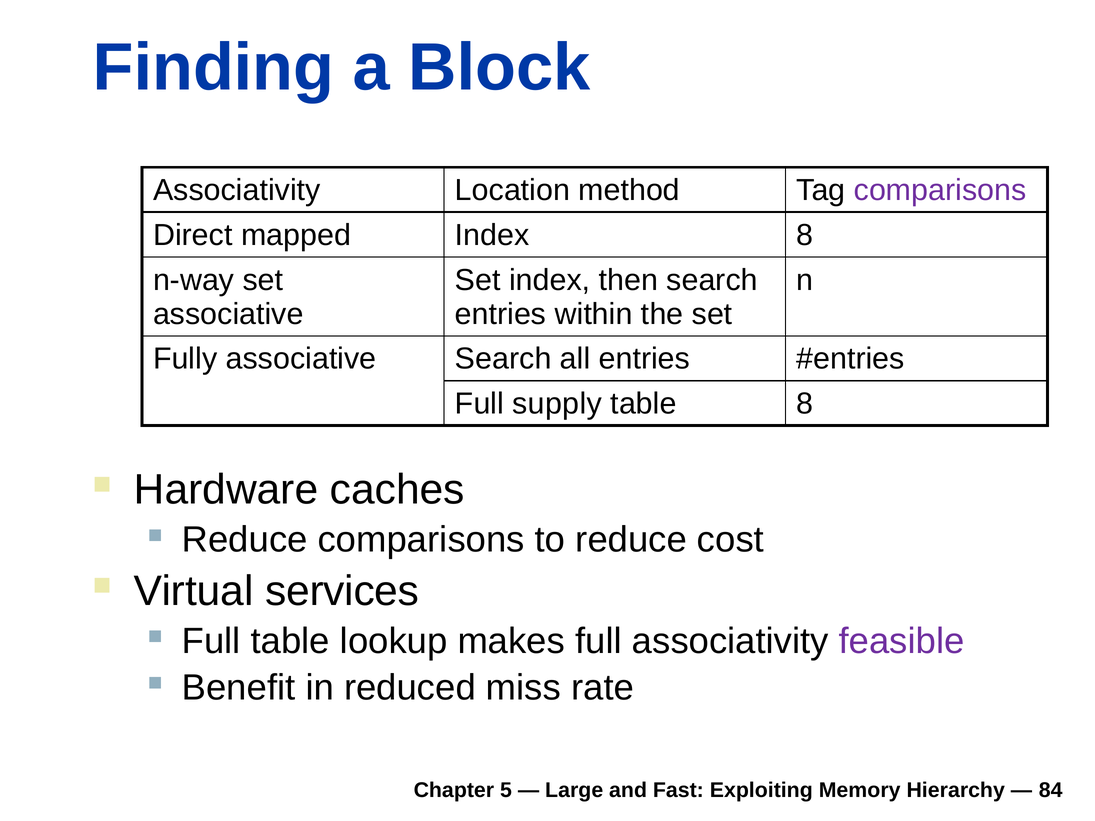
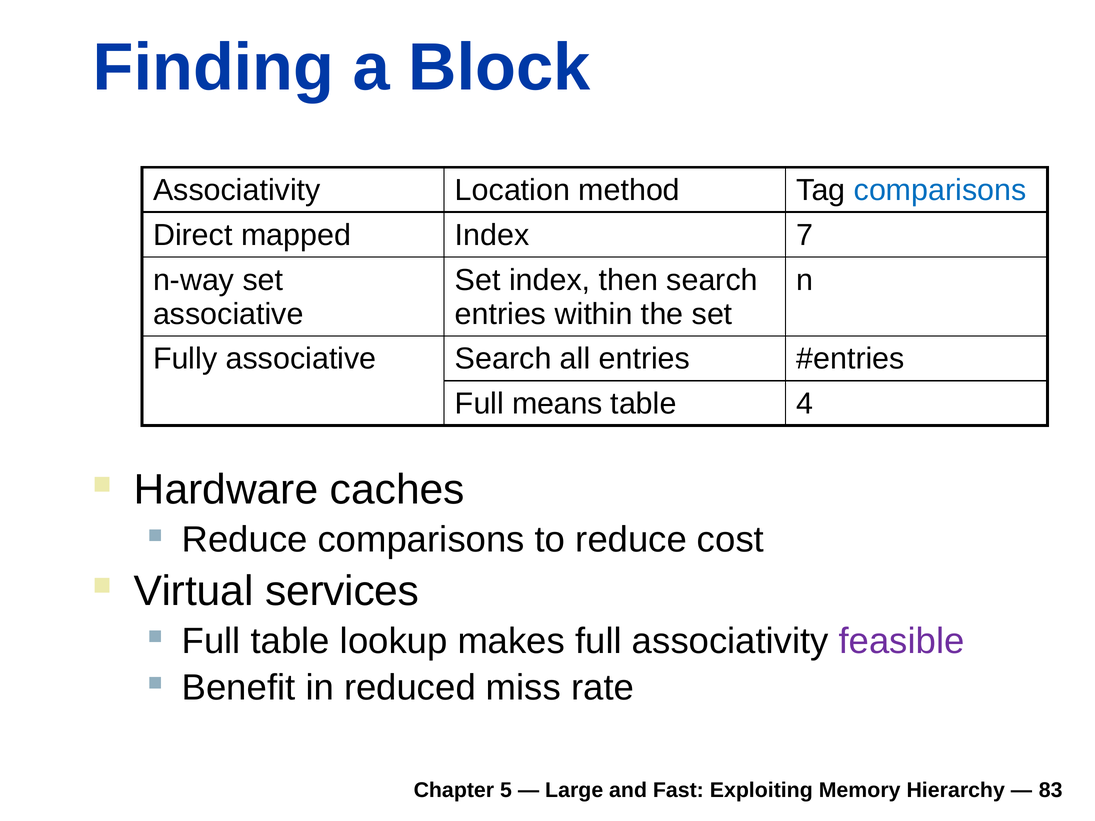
comparisons colour: purple -> blue (940, 190)
Index 8: 8 -> 7 (805, 235)
supply: supply -> means (557, 404)
table 8: 8 -> 4 (805, 404)
84: 84 -> 83 (1051, 790)
